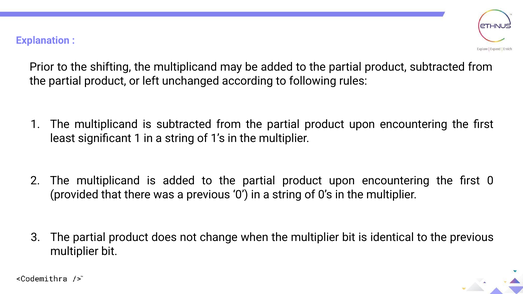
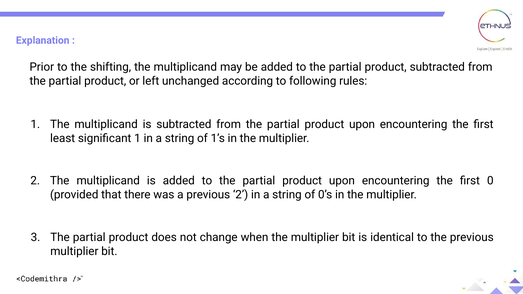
previous 0: 0 -> 2 (241, 195)
